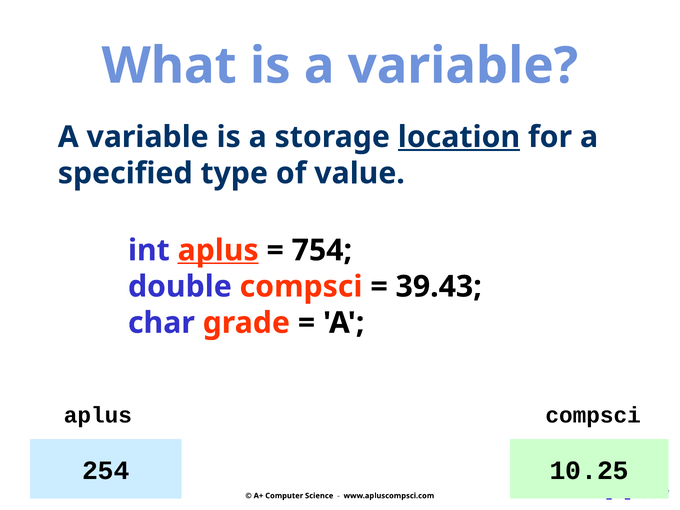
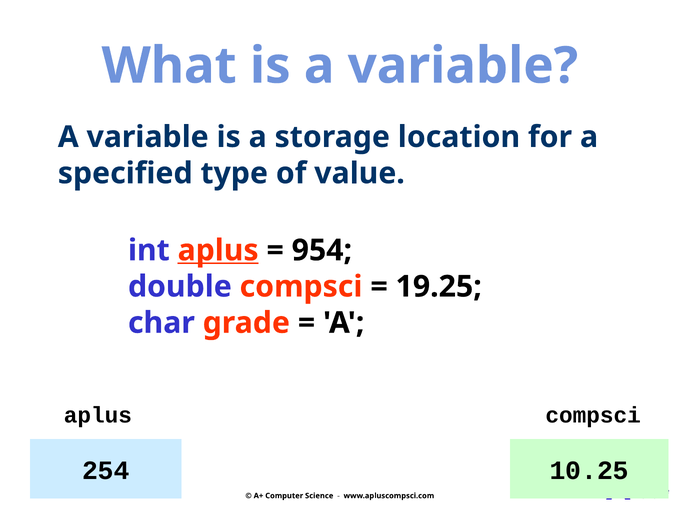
location underline: present -> none (459, 137)
754: 754 -> 954 (322, 250)
39.43: 39.43 -> 19.25 (439, 287)
